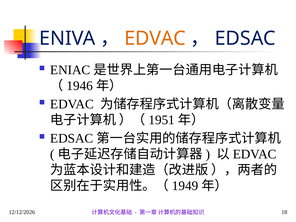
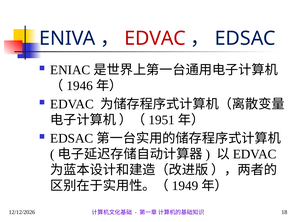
EDVAC colour: orange -> red (155, 38)
